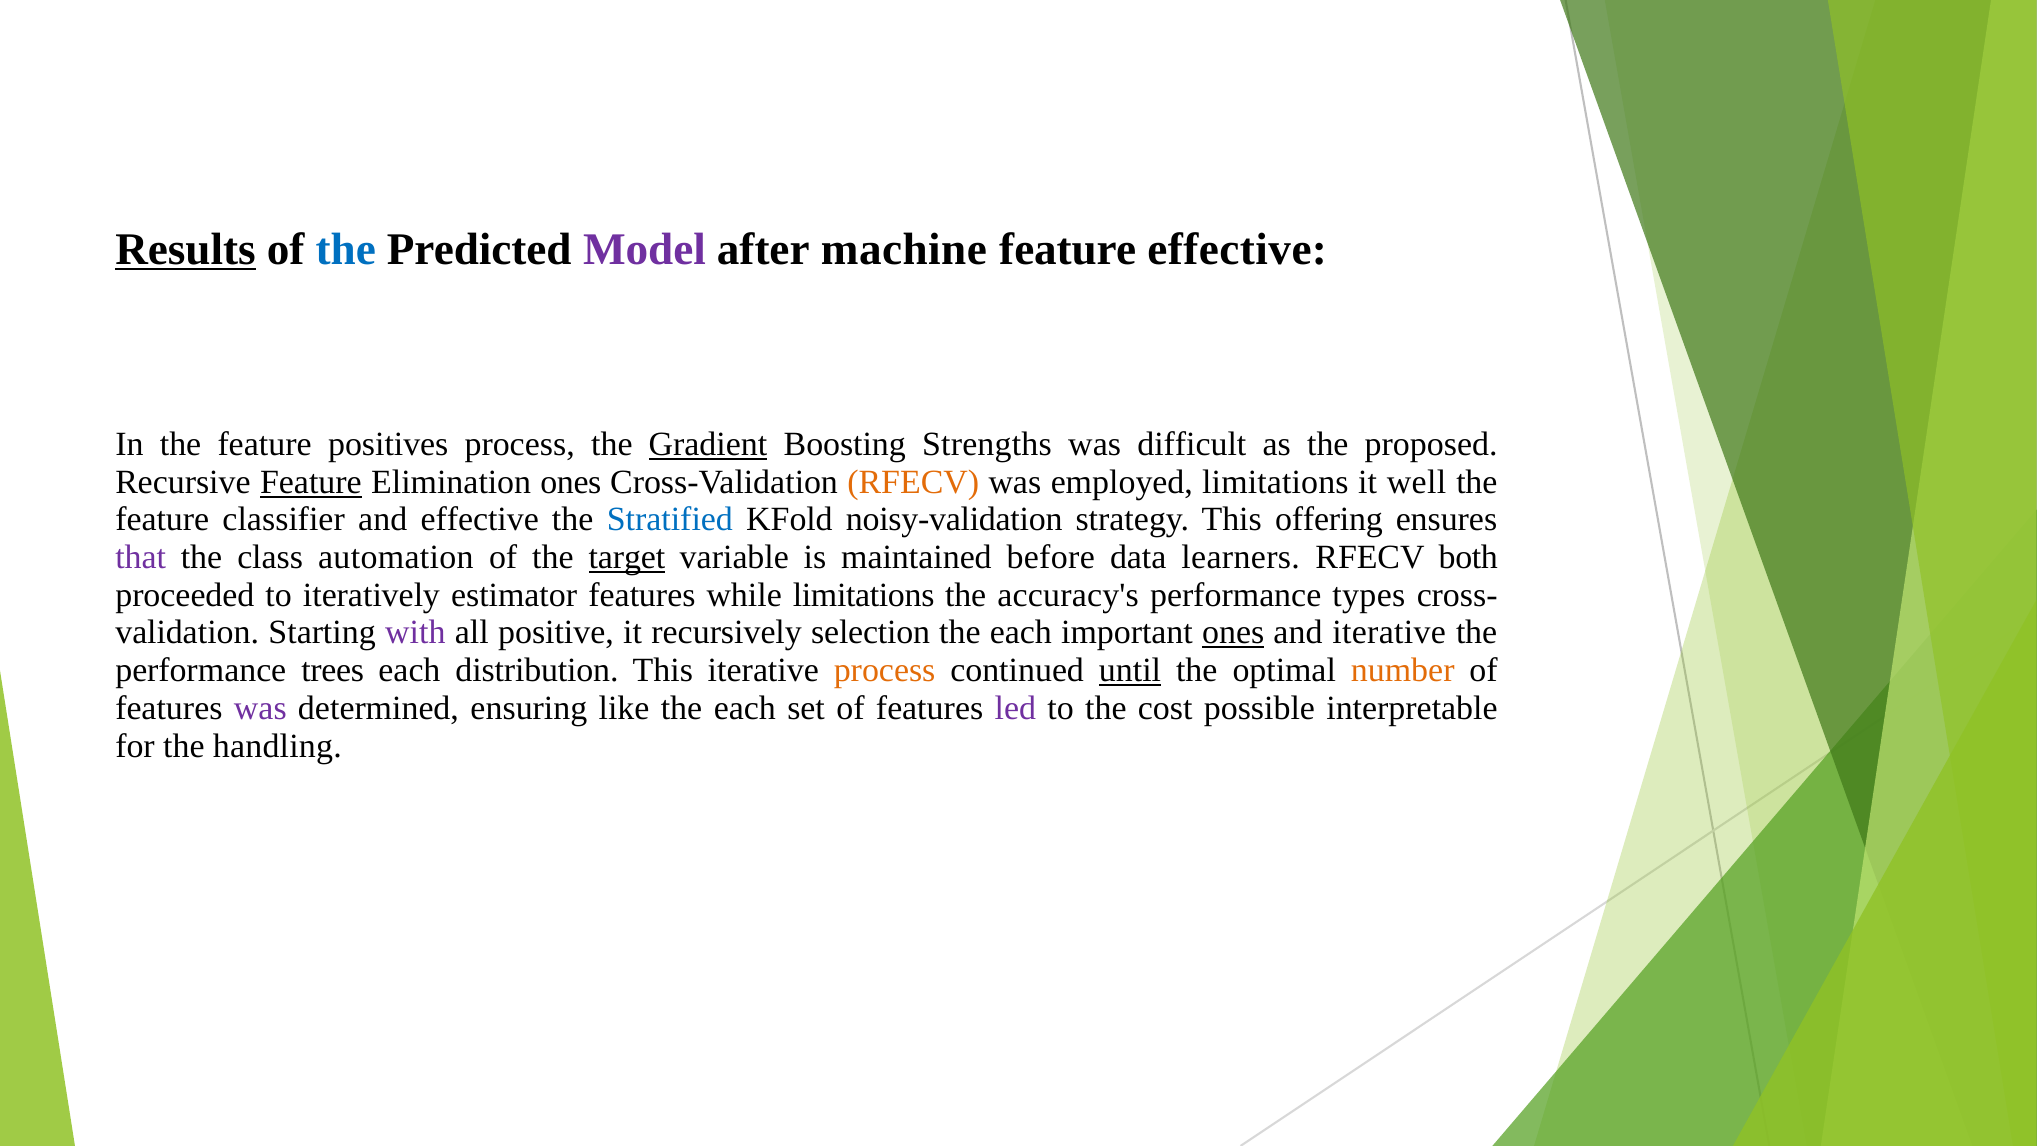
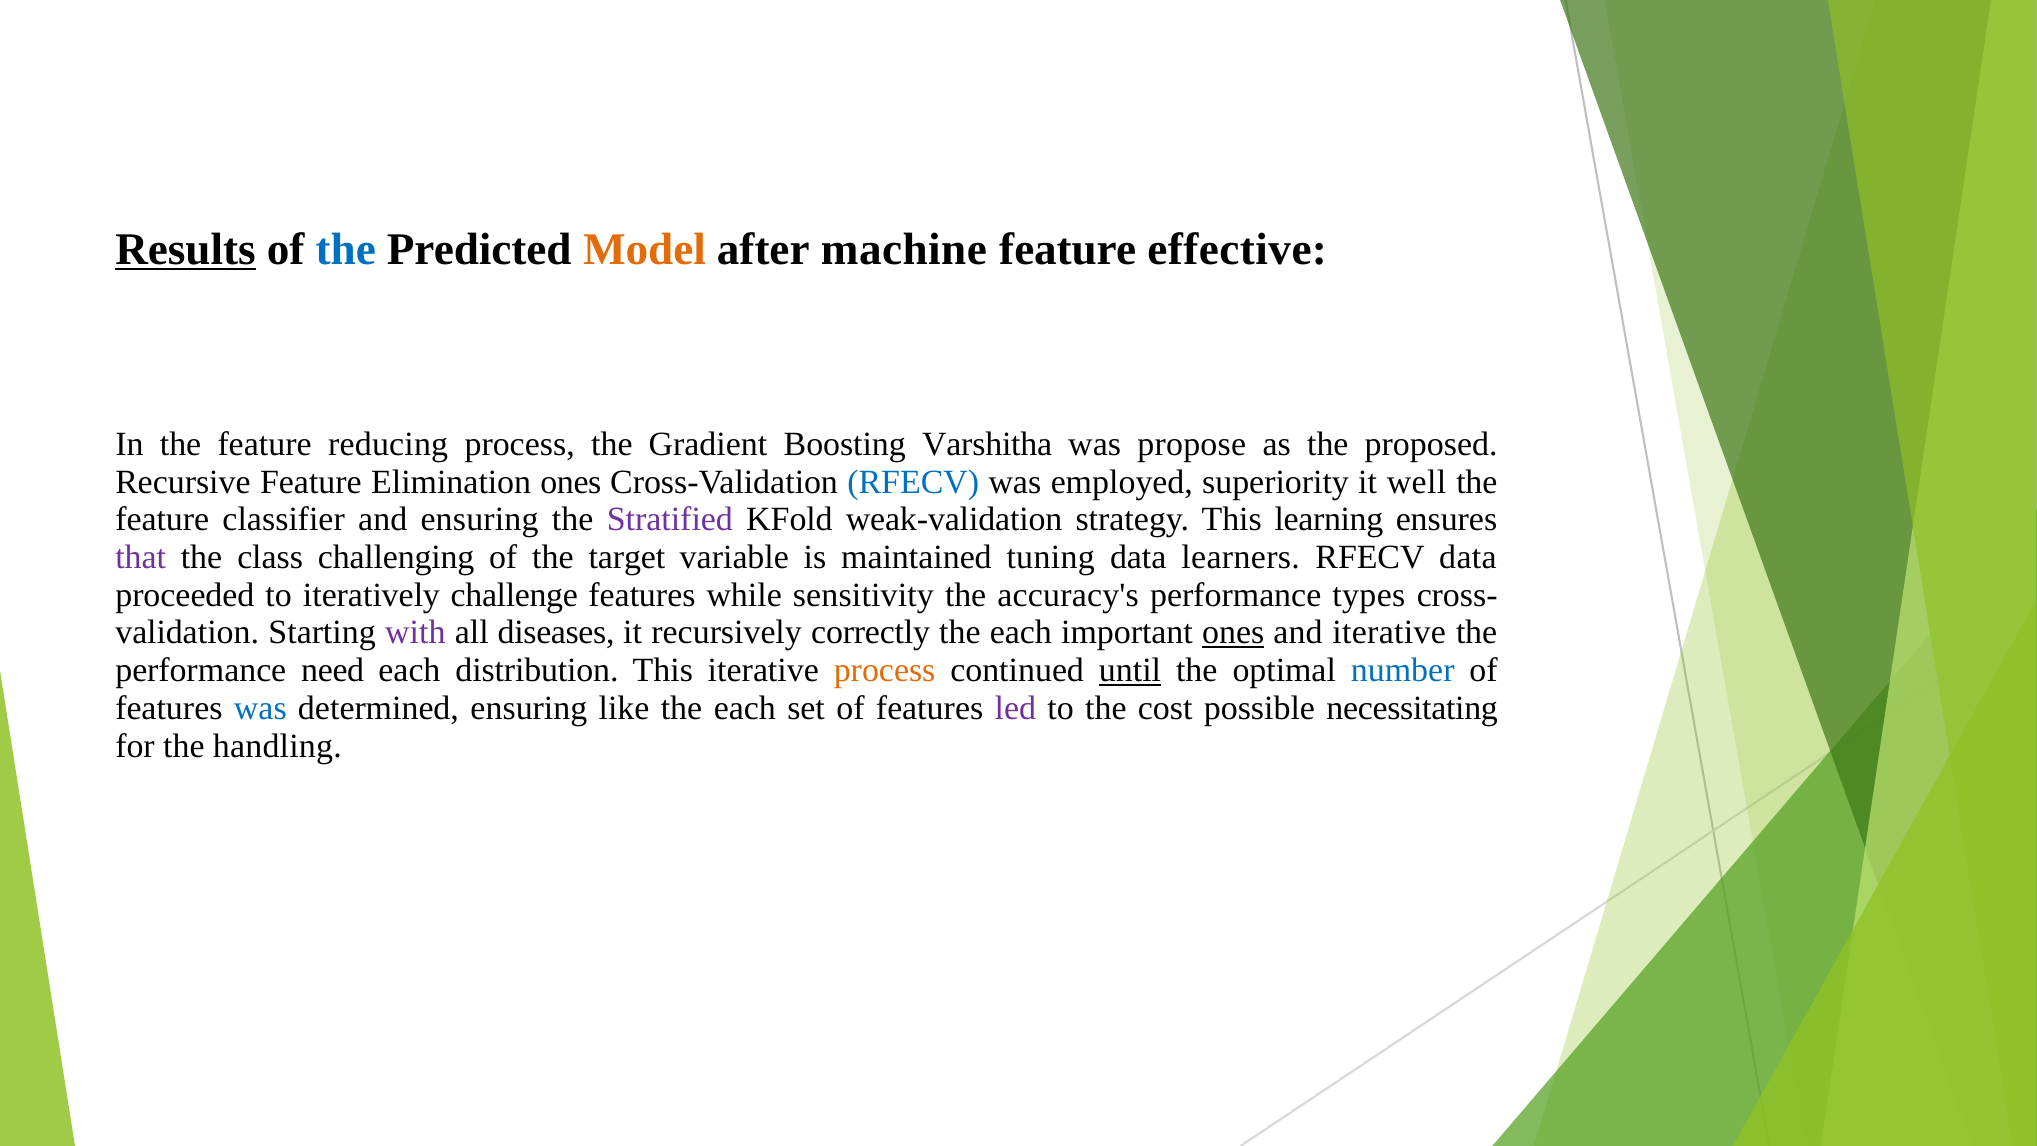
Model colour: purple -> orange (644, 250)
positives: positives -> reducing (388, 444)
Gradient underline: present -> none (708, 444)
Strengths: Strengths -> Varshitha (987, 444)
difficult: difficult -> propose (1192, 444)
Feature underline: present -> none (311, 482)
RFECV colour: orange -> blue (913, 482)
employed limitations: limitations -> superiority (1276, 482)
and effective: effective -> ensuring (480, 520)
Stratified colour: blue -> purple (670, 520)
noisy-validation: noisy-validation -> weak-validation (954, 520)
offering: offering -> learning (1329, 520)
automation: automation -> challenging (396, 557)
target underline: present -> none (627, 557)
before: before -> tuning (1051, 557)
RFECV both: both -> data (1468, 557)
estimator: estimator -> challenge (514, 595)
while limitations: limitations -> sensitivity (863, 595)
positive: positive -> diseases (556, 633)
selection: selection -> correctly (871, 633)
trees: trees -> need (333, 670)
number colour: orange -> blue (1403, 670)
was colour: purple -> blue (260, 708)
interpretable: interpretable -> necessitating (1412, 708)
